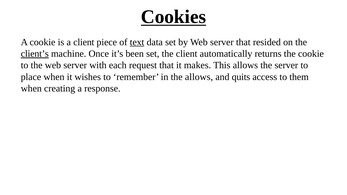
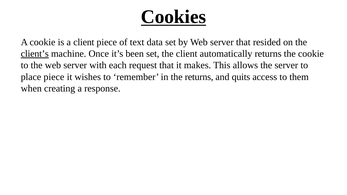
text underline: present -> none (137, 42)
place when: when -> piece (54, 77)
the allows: allows -> returns (199, 77)
